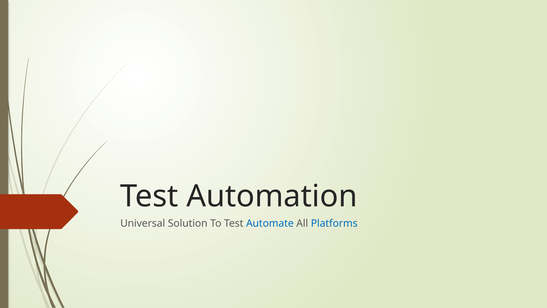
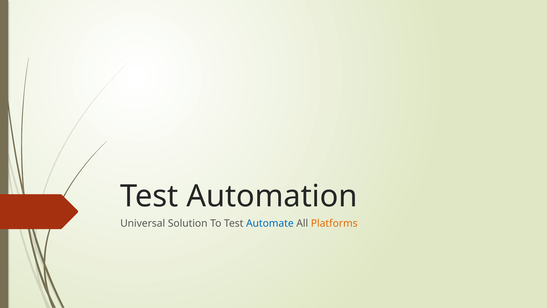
Platforms colour: blue -> orange (334, 223)
